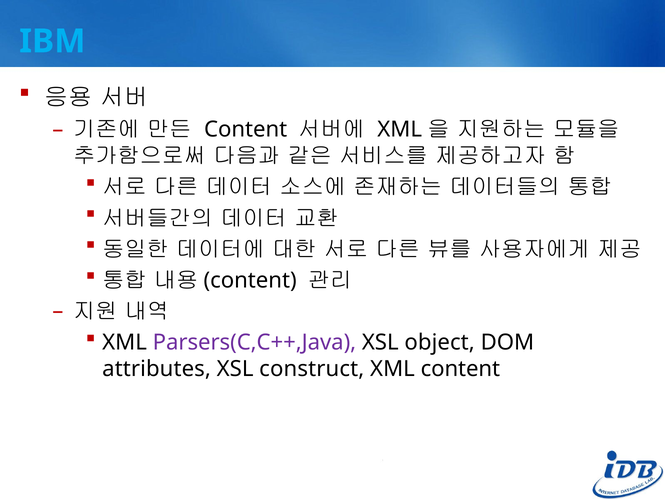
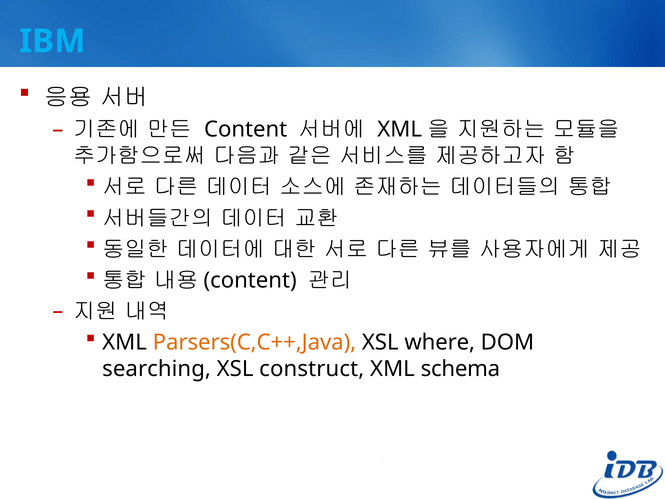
Parsers(C,C++,Java colour: purple -> orange (254, 342)
object: object -> where (440, 342)
attributes: attributes -> searching (157, 369)
XML content: content -> schema (460, 369)
